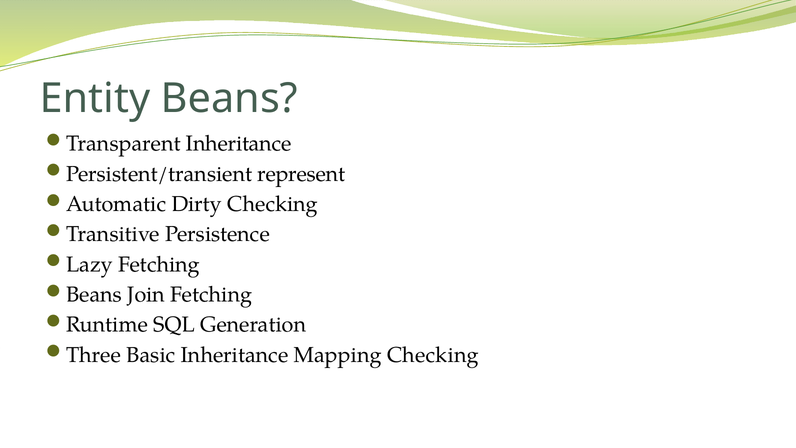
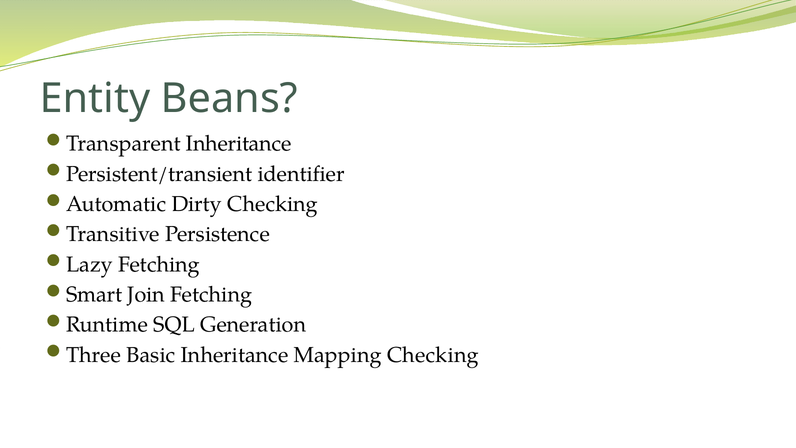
represent: represent -> identifier (301, 174)
Beans: Beans -> Smart (94, 295)
